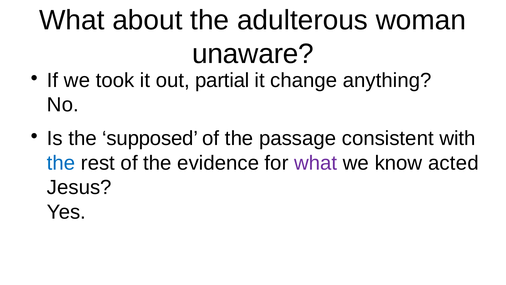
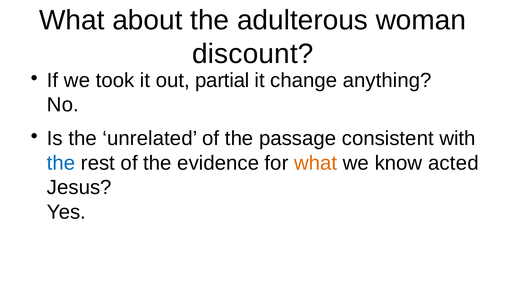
unaware: unaware -> discount (253, 54)
supposed: supposed -> unrelated (150, 138)
what colour: purple -> orange (316, 163)
